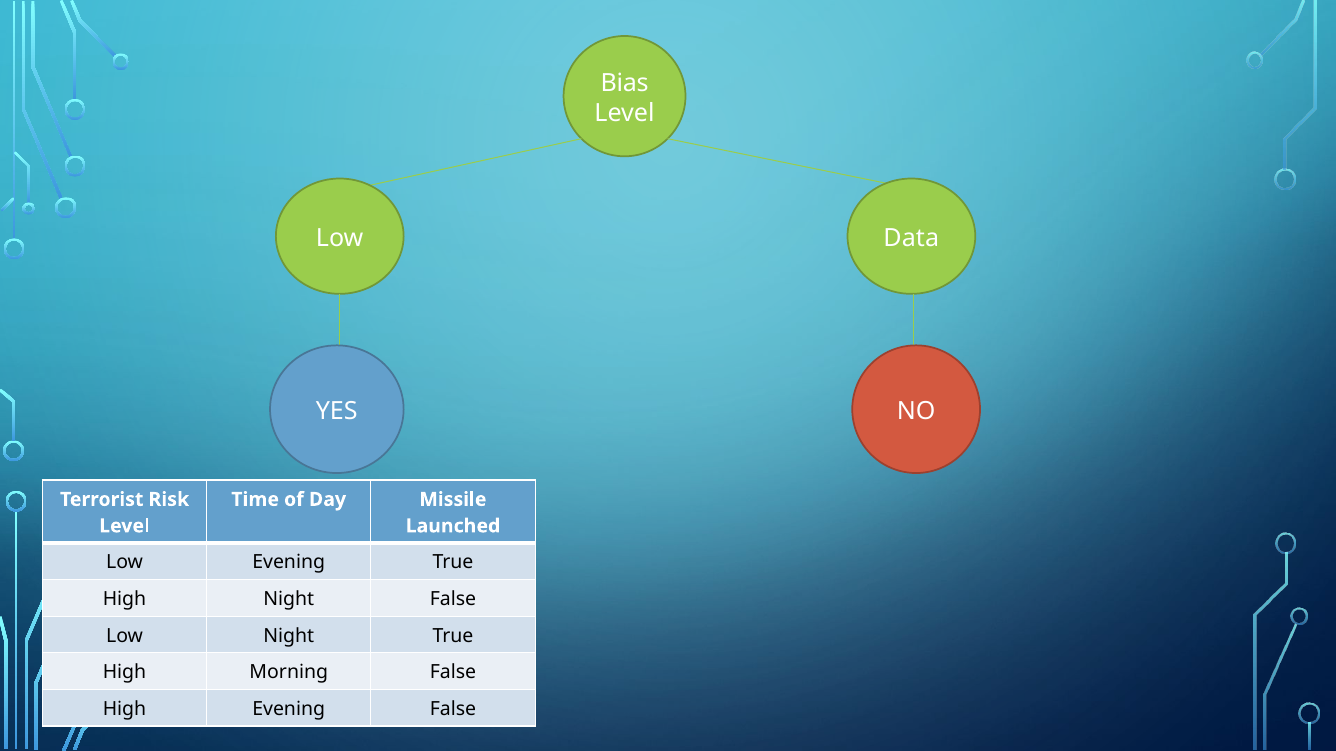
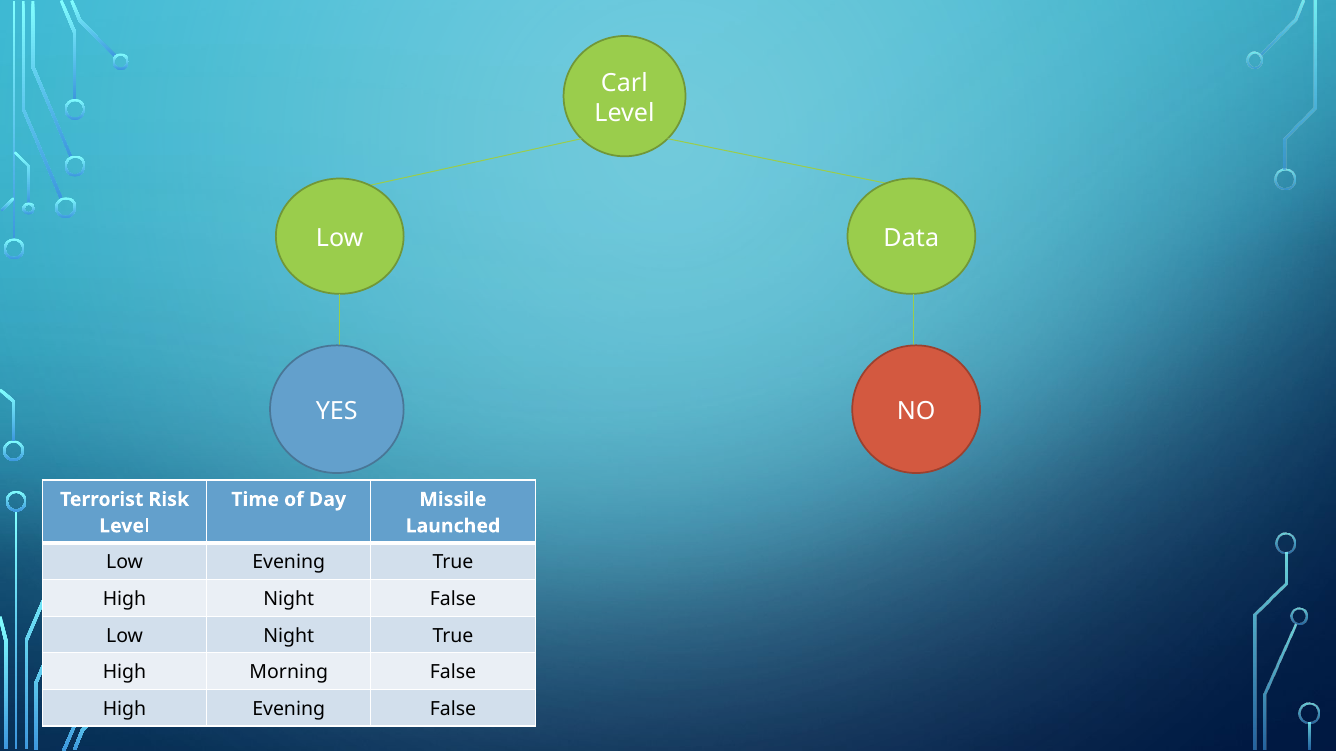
Bias: Bias -> Carl (624, 83)
